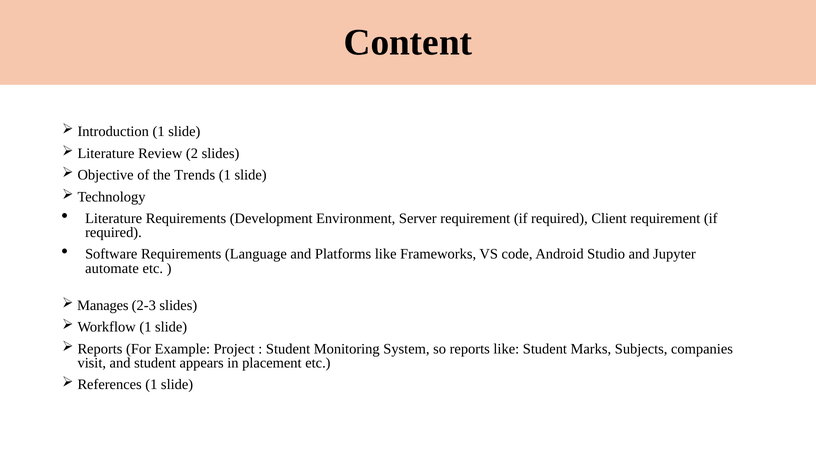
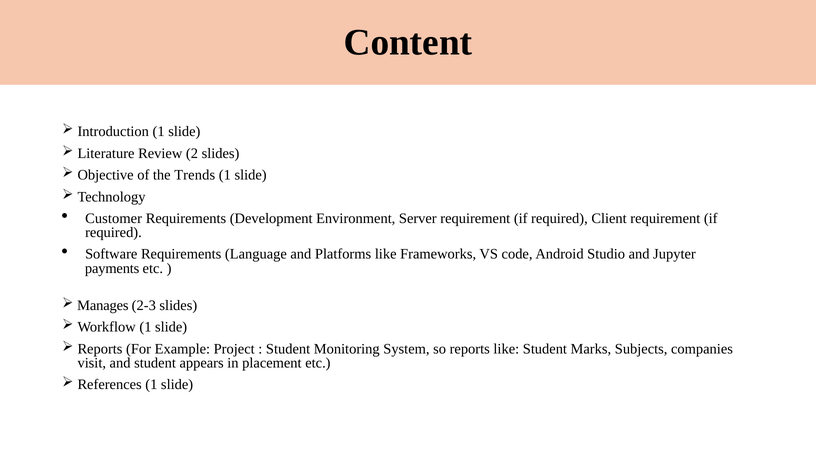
Literature: Literature -> Customer (114, 218)
automate: automate -> payments (112, 268)
